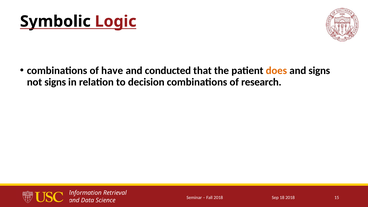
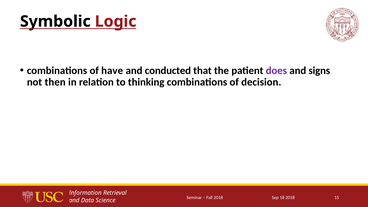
does colour: orange -> purple (276, 71)
not signs: signs -> then (55, 82)
decision: decision -> thinking (146, 82)
research: research -> decision (261, 82)
